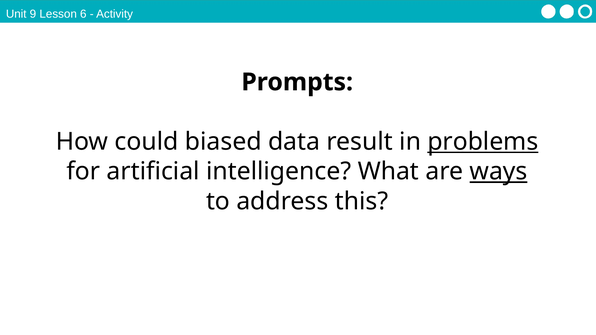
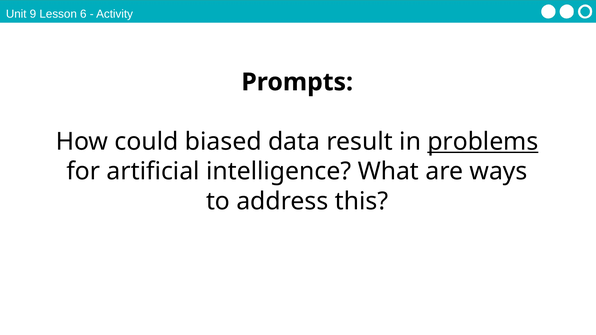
ways underline: present -> none (499, 172)
